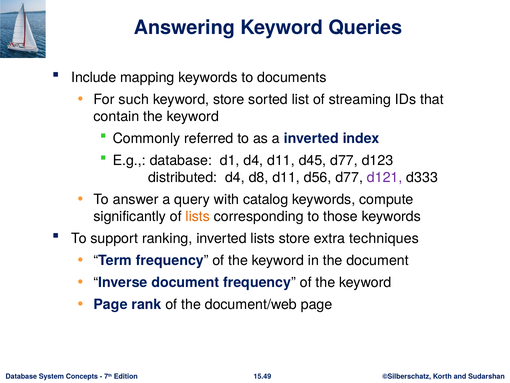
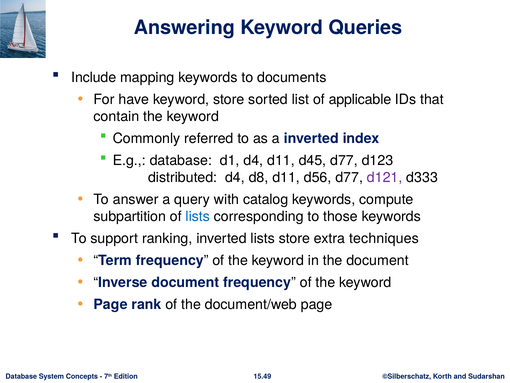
such: such -> have (134, 99)
streaming: streaming -> applicable (360, 99)
significantly: significantly -> subpartition (130, 216)
lists colour: orange -> blue (198, 216)
